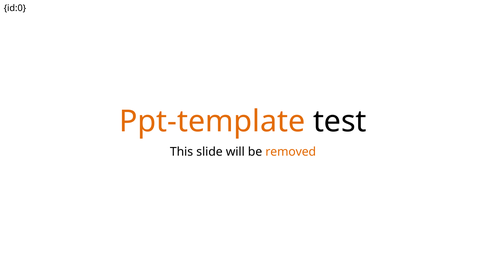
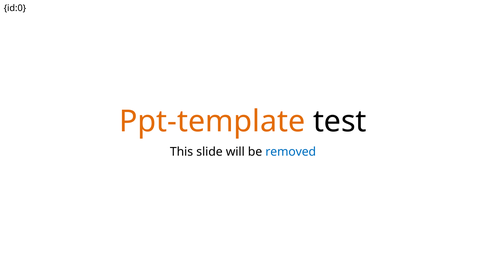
removed colour: orange -> blue (291, 152)
